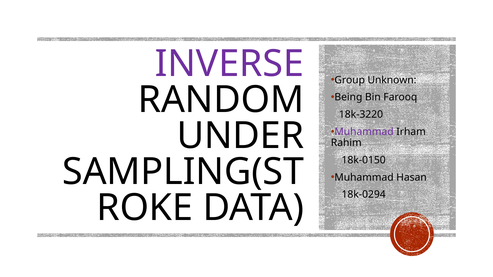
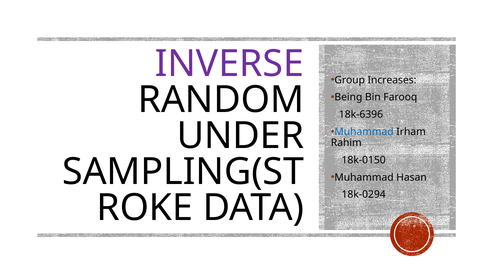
Unknown: Unknown -> Increases (392, 80)
18k-3220: 18k-3220 -> 18k-6396 (361, 115)
Muhammad colour: purple -> blue (364, 132)
